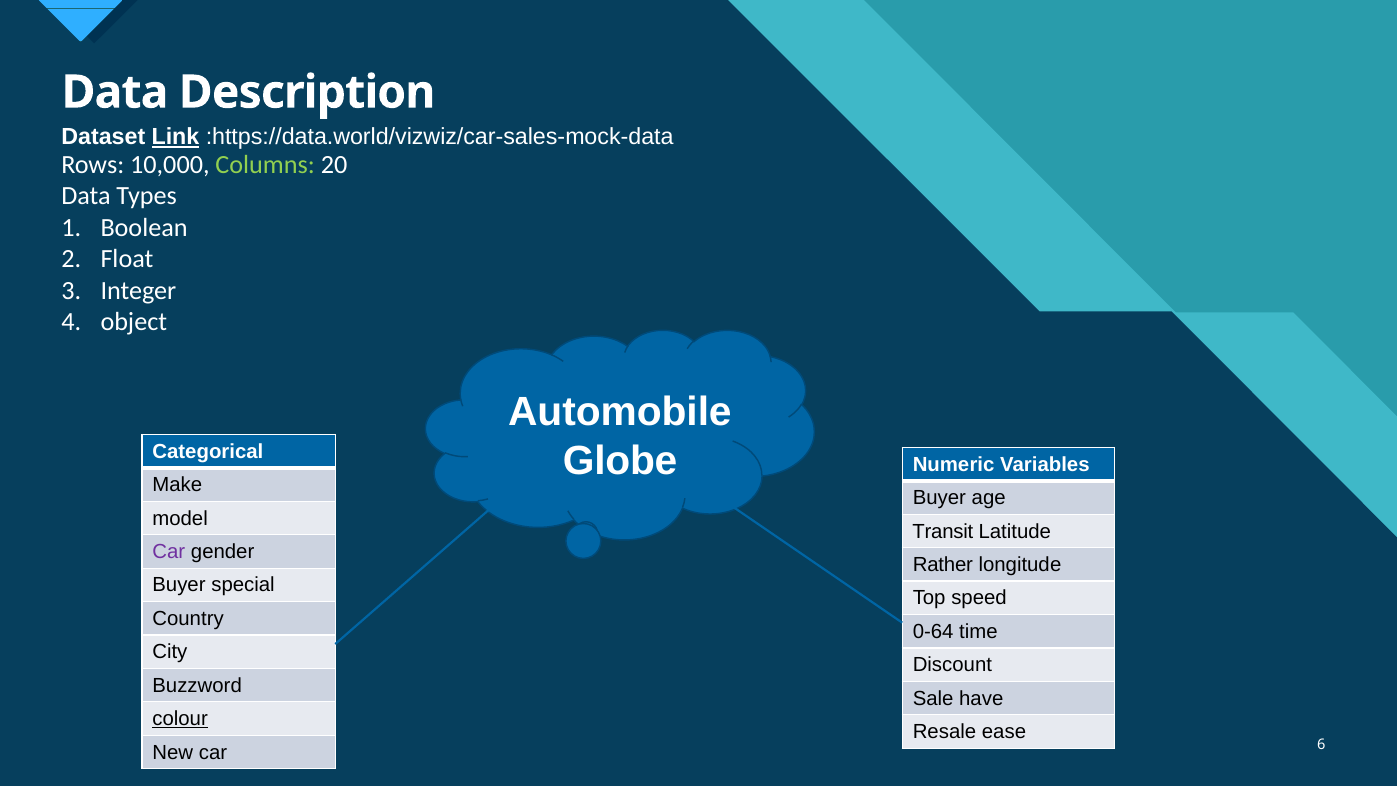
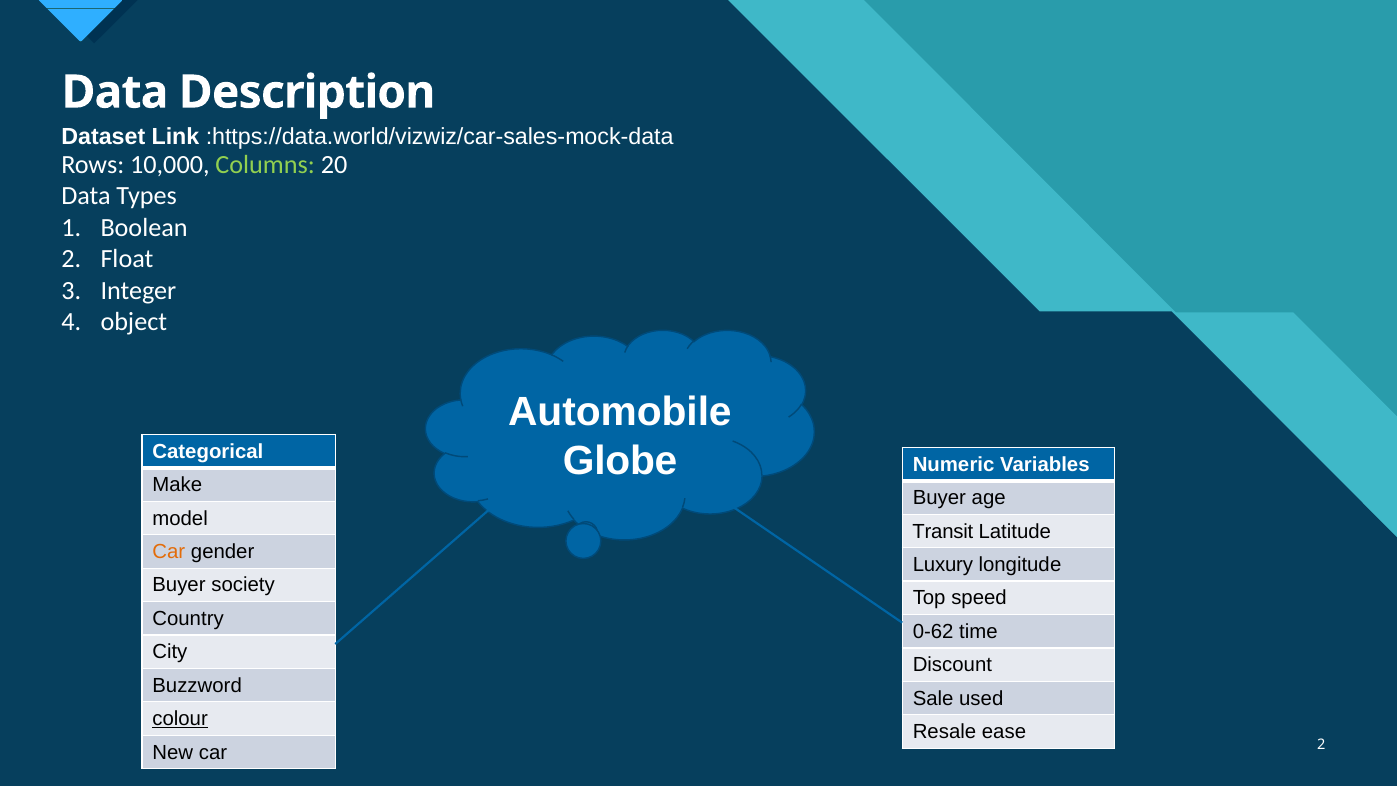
Link underline: present -> none (175, 137)
Car colour: purple -> orange (169, 552)
Rather: Rather -> Luxury (943, 565)
special: special -> society (243, 585)
0-64: 0-64 -> 0-62 (933, 631)
have: have -> used (981, 698)
6: 6 -> 2 (1321, 744)
